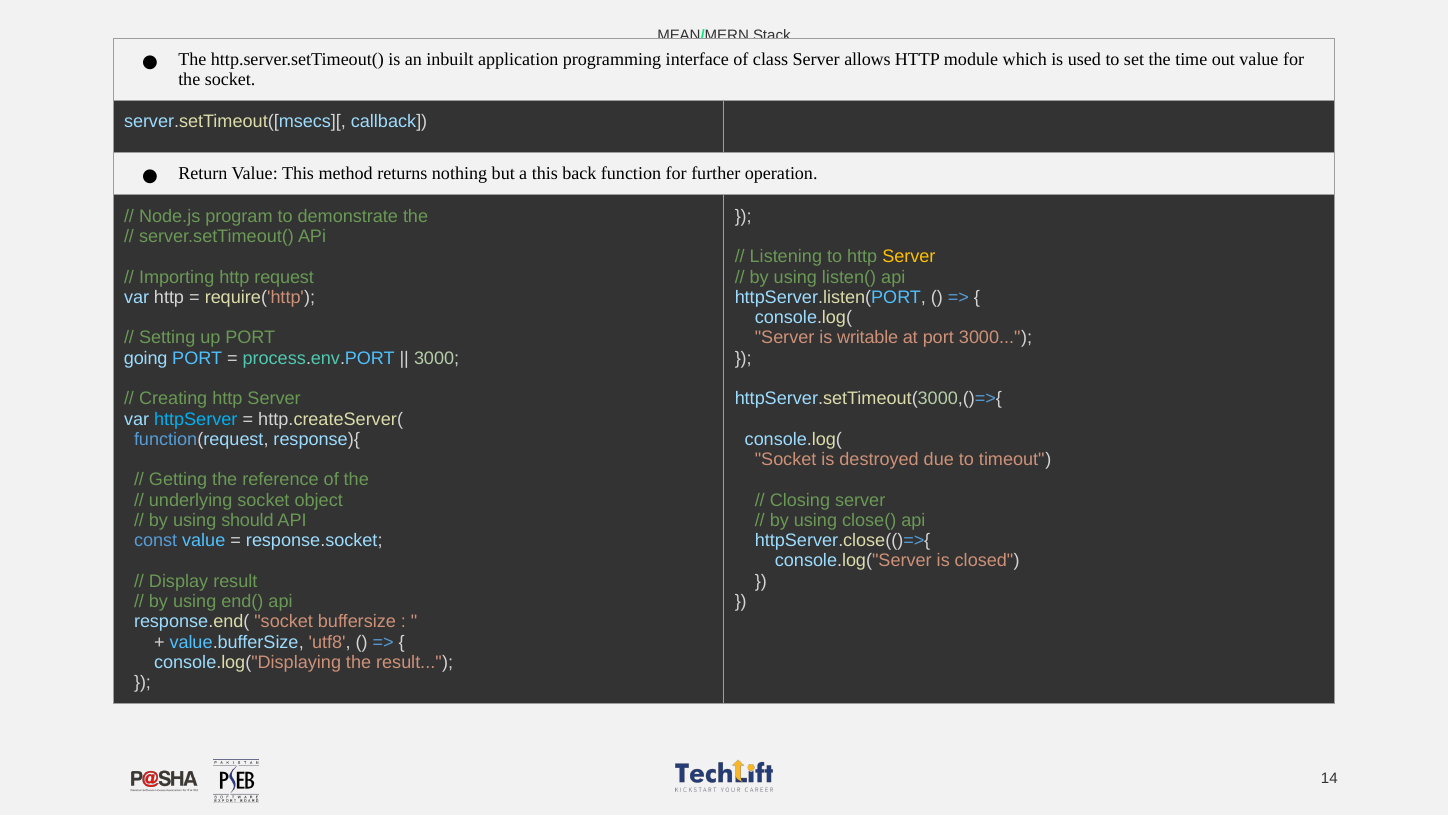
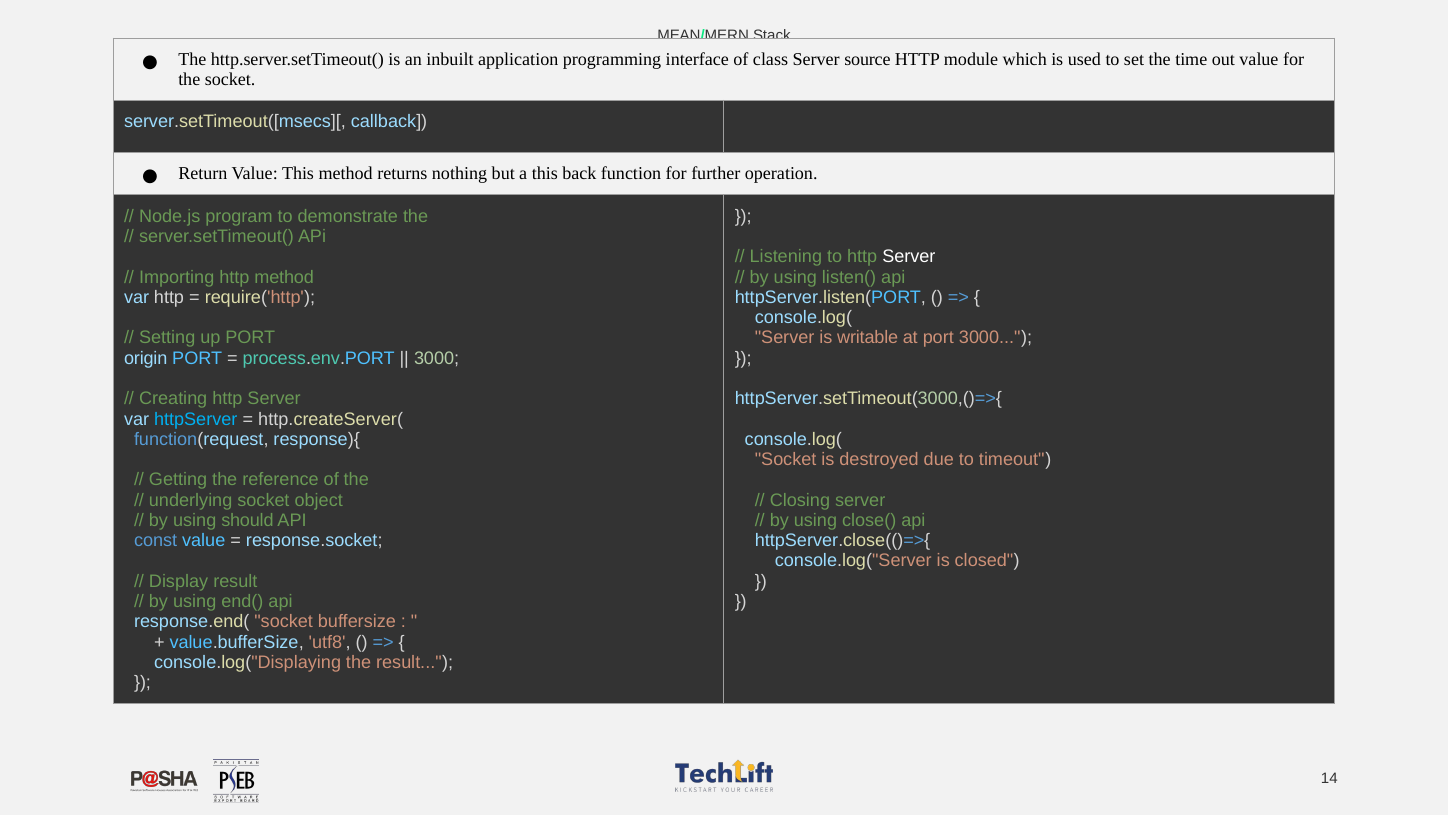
allows: allows -> source (867, 59)
Server colour: yellow -> white (909, 257)
http request: request -> method (284, 277)
going: going -> origin (146, 358)
